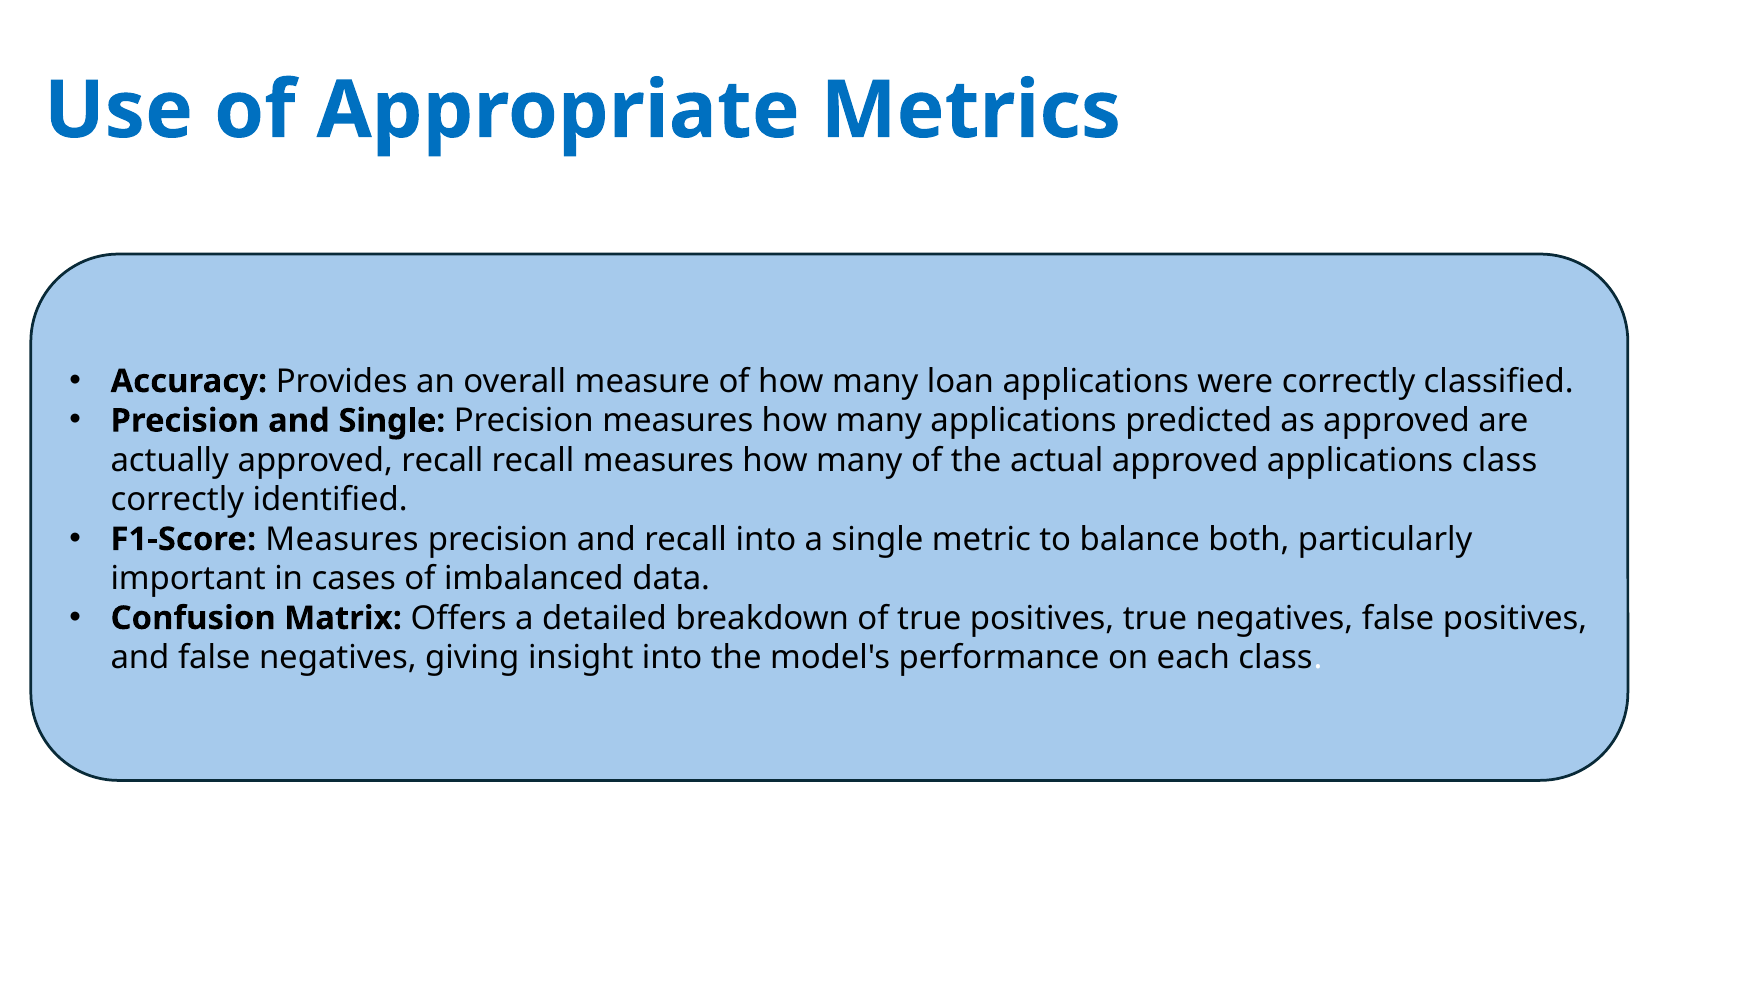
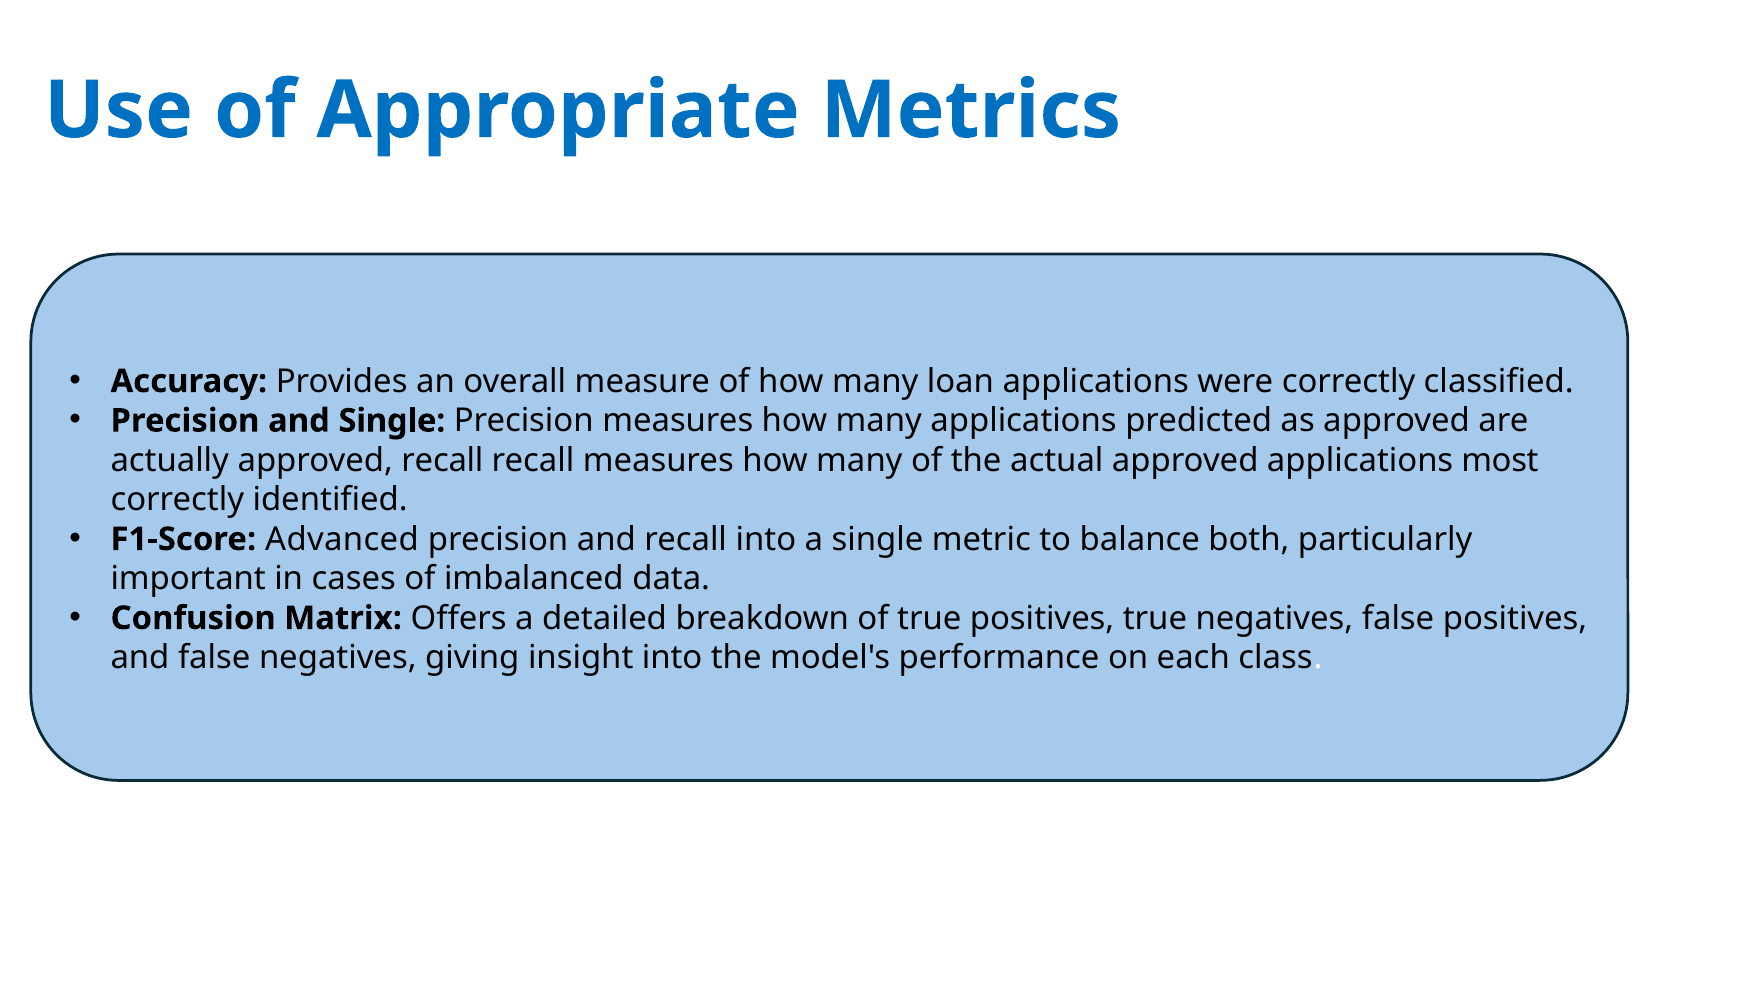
applications class: class -> most (1500, 460)
F1-Score Measures: Measures -> Advanced (342, 539)
